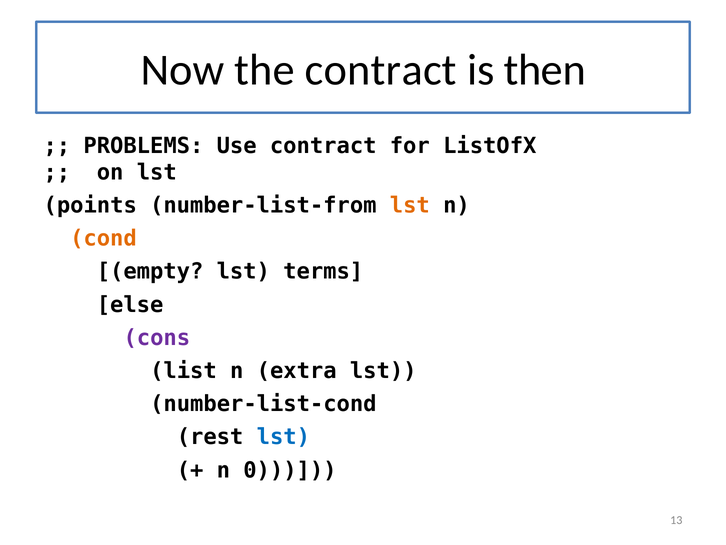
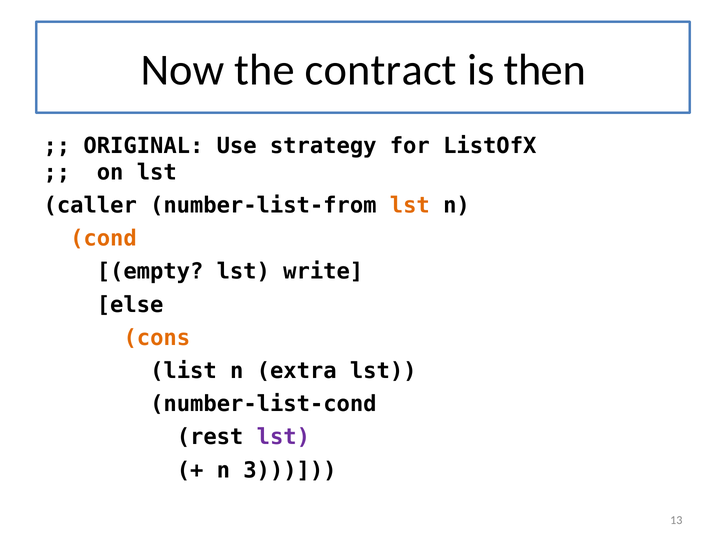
PROBLEMS: PROBLEMS -> ORIGINAL (143, 146)
Use contract: contract -> strategy (323, 146)
points: points -> caller (90, 205)
terms: terms -> write (323, 271)
cons colour: purple -> orange (157, 338)
lst colour: blue -> purple (283, 437)
0: 0 -> 3 (290, 470)
